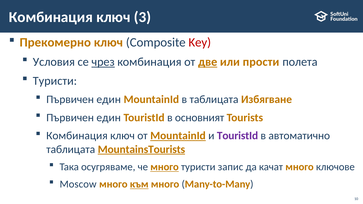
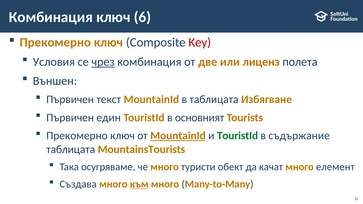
3: 3 -> 6 (143, 17)
две underline: present -> none (208, 62)
прости: прости -> лиценз (261, 62)
Туристи: Туристи -> Външен (55, 81)
един: един -> текст (109, 100)
Комбинация: Комбинация -> Прекомерно (77, 136)
TouristId colour: purple -> green (237, 136)
автоматично: автоматично -> съдържание (299, 136)
MountainsTourists underline: present -> none (141, 149)
много underline: present -> none (165, 167)
запис: запис -> обект (231, 167)
ключове: ключове -> елемент (335, 167)
Moscow: Moscow -> Създава (78, 184)
